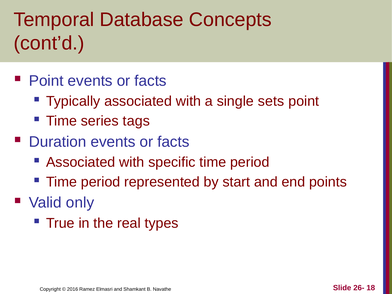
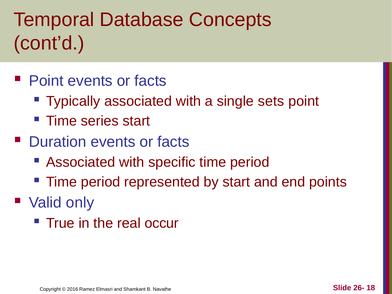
series tags: tags -> start (136, 121)
types: types -> occur (162, 223)
